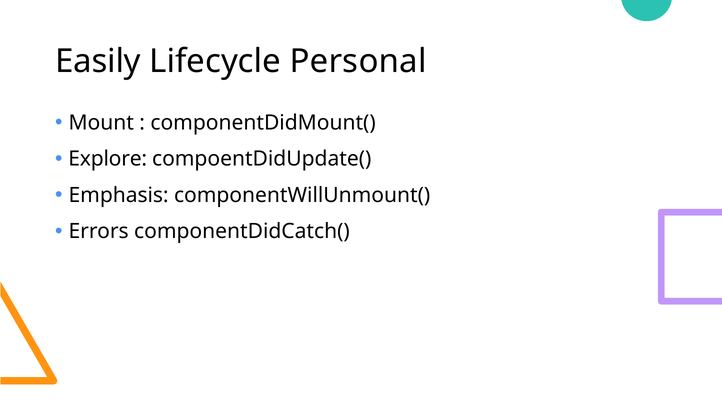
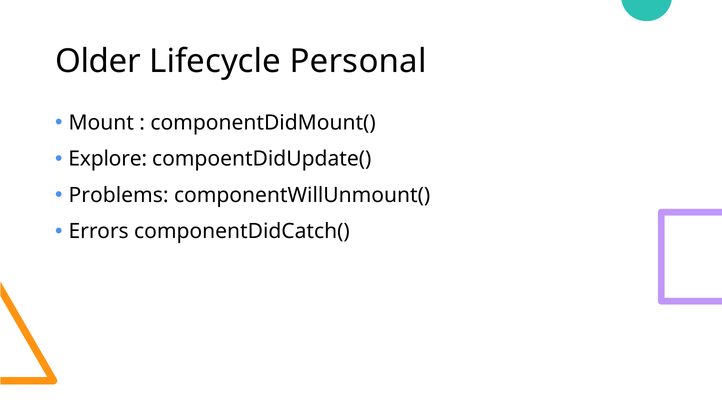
Easily: Easily -> Older (98, 61)
Emphasis: Emphasis -> Problems (119, 195)
